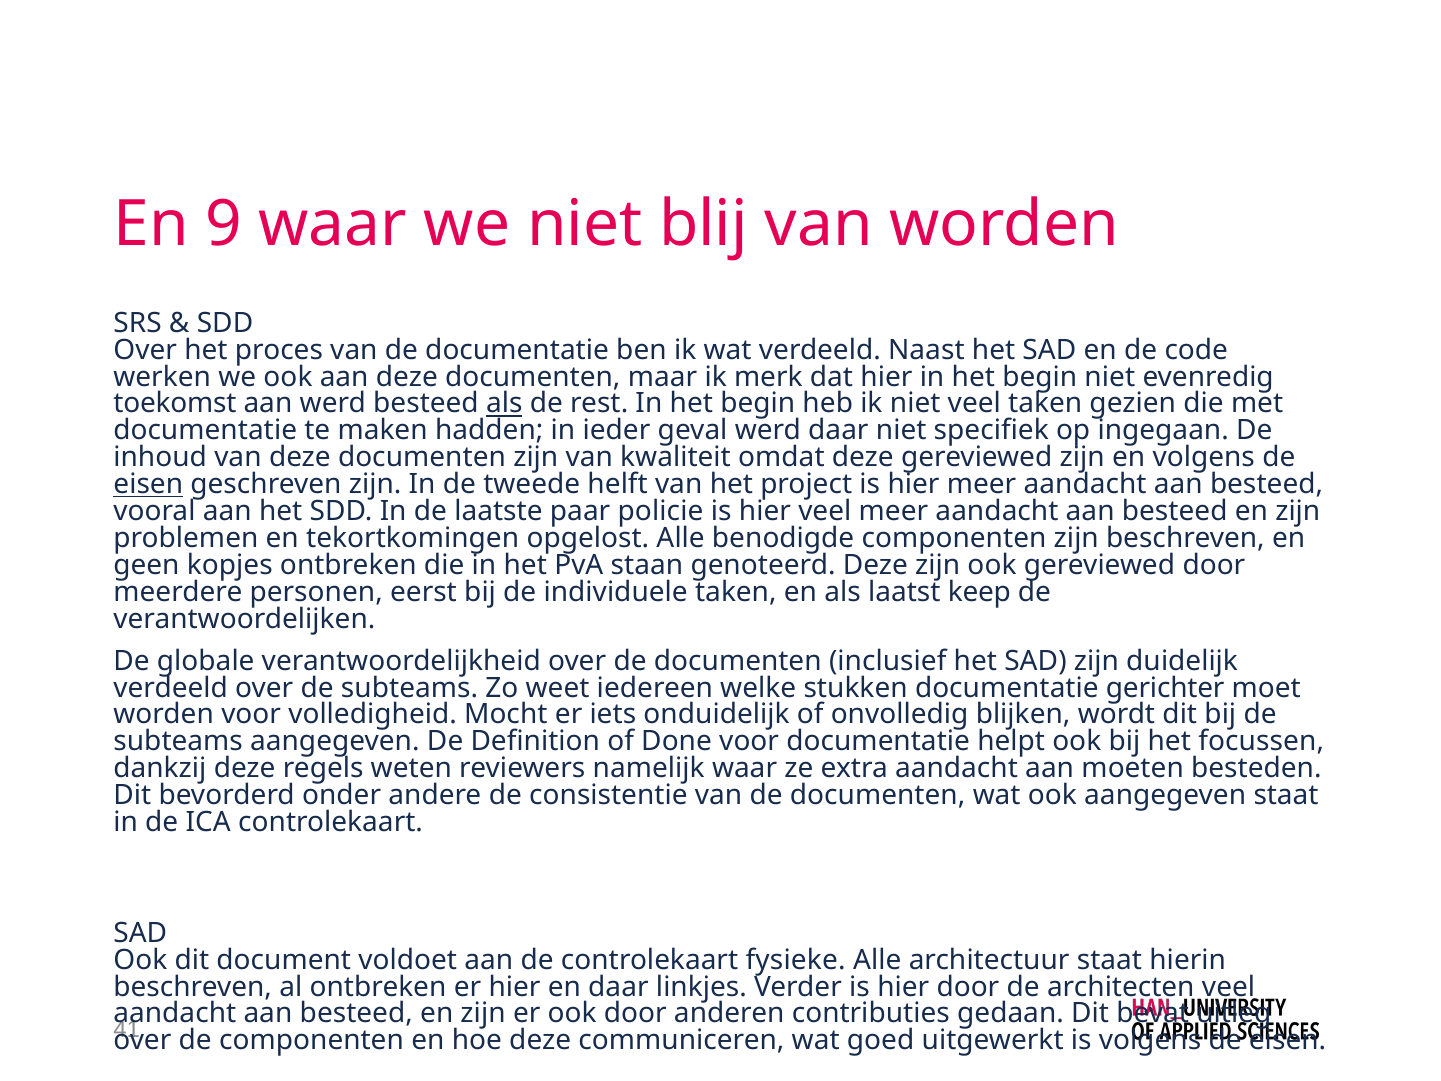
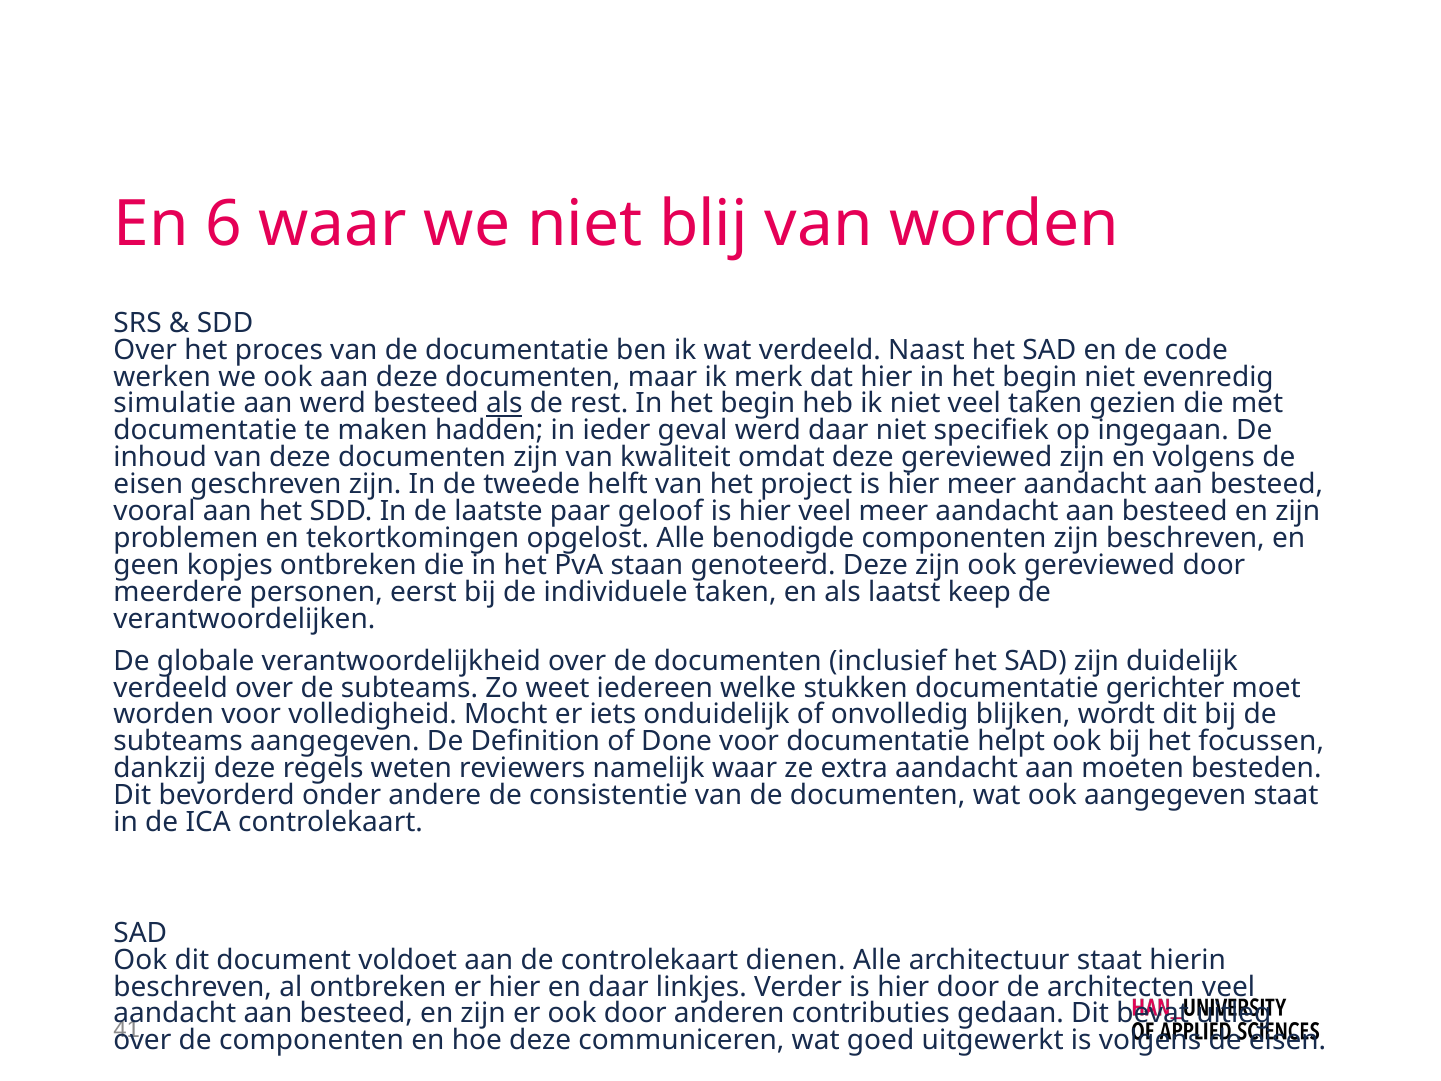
9: 9 -> 6 (224, 224)
toekomst: toekomst -> simulatie (175, 404)
eisen underline: present -> none (148, 484)
policie: policie -> geloof (660, 511)
fysieke: fysieke -> dienen (796, 960)
